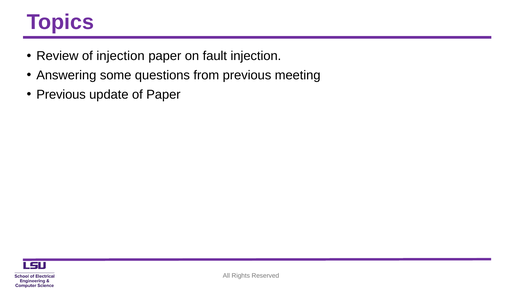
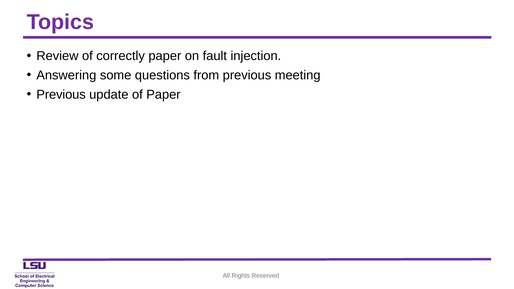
of injection: injection -> correctly (121, 56)
